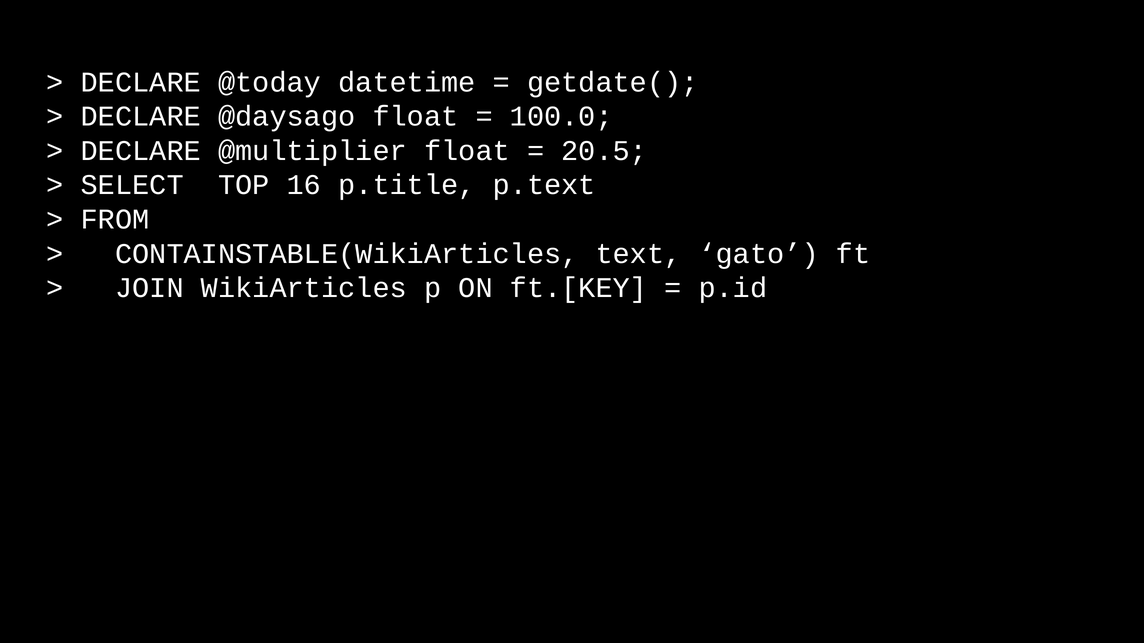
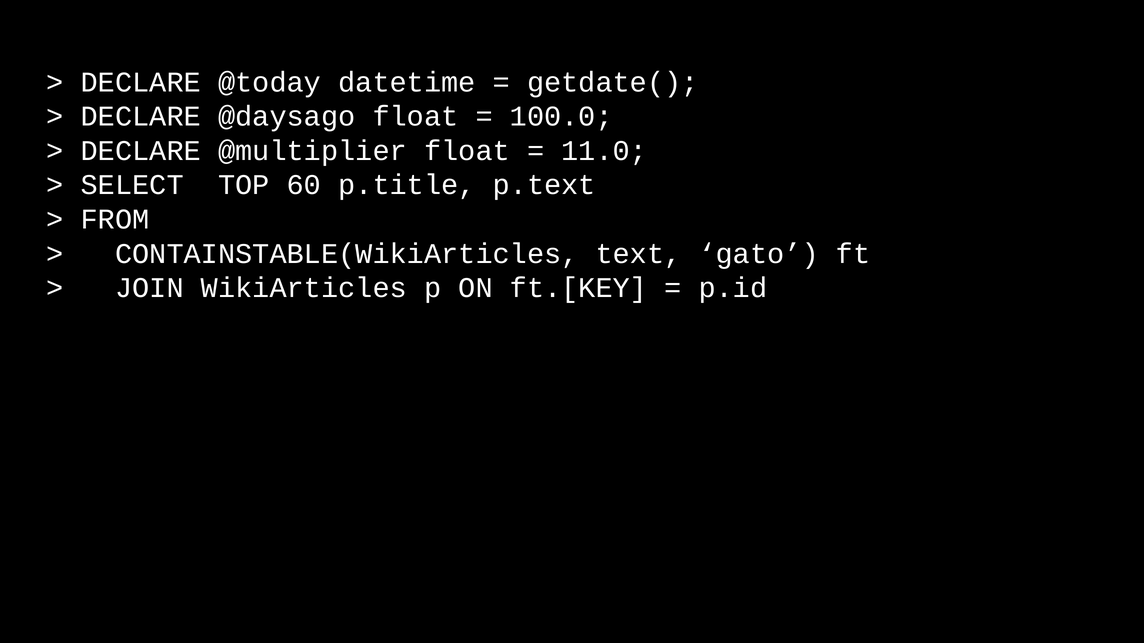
20.5: 20.5 -> 11.0 (604, 151)
16: 16 -> 60 (304, 185)
